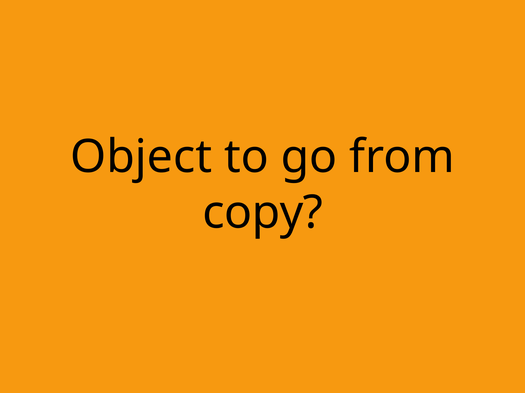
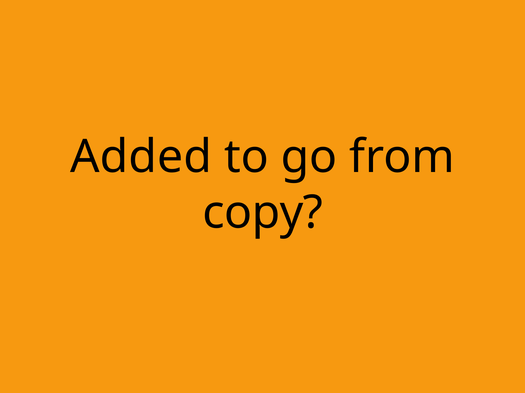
Object: Object -> Added (141, 157)
